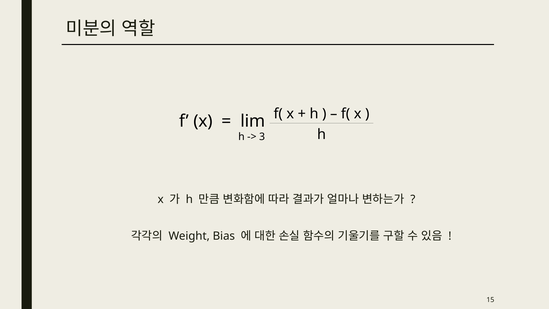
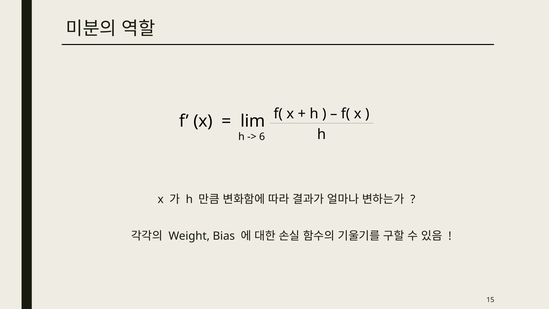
3: 3 -> 6 (262, 137)
